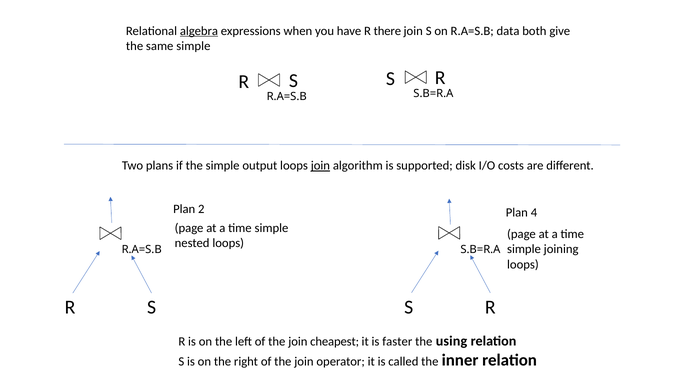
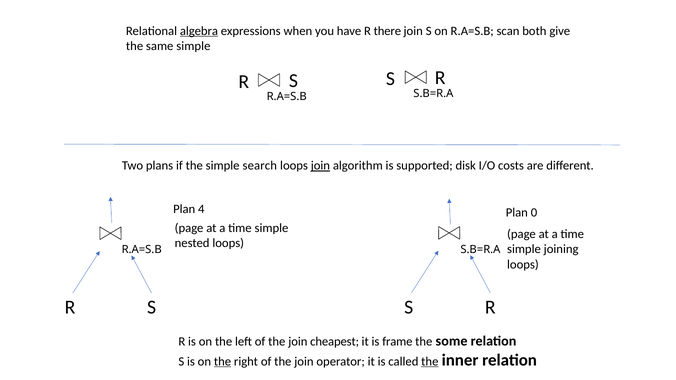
data: data -> scan (508, 31)
output: output -> search (260, 166)
2: 2 -> 4 (201, 209)
4: 4 -> 0 (534, 213)
faster: faster -> frame (397, 342)
using: using -> some (452, 341)
the underline: none -> present (222, 362)
the underline: none -> present (430, 362)
